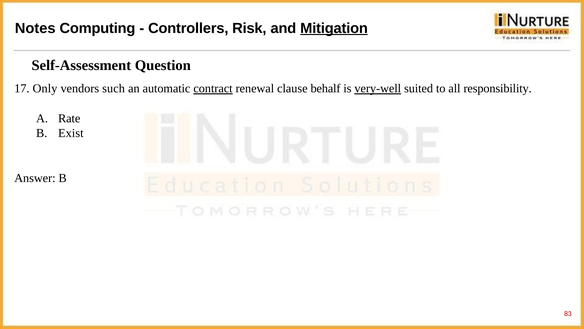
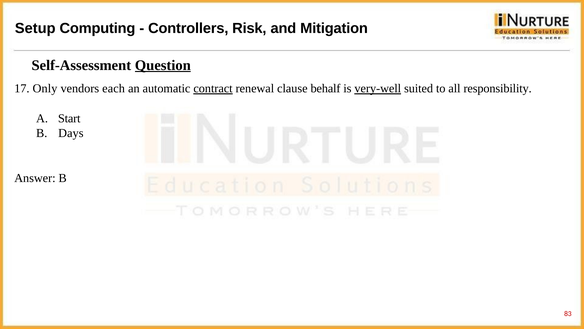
Notes: Notes -> Setup (35, 28)
Mitigation underline: present -> none (334, 28)
Question underline: none -> present (163, 65)
such: such -> each (114, 88)
Rate: Rate -> Start (69, 118)
Exist: Exist -> Days (71, 133)
